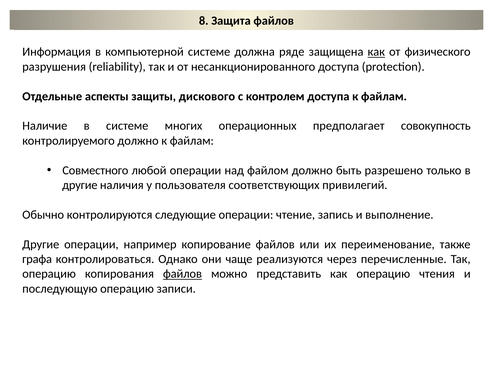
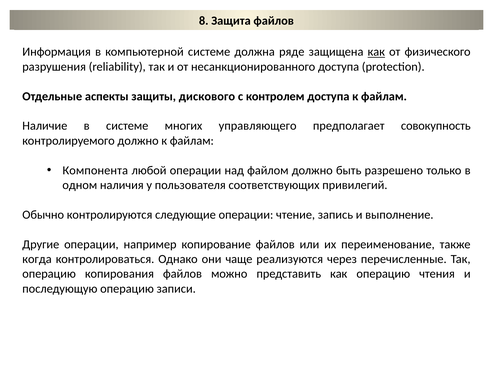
операционных: операционных -> управляющего (258, 126)
Совместного: Совместного -> Компонента (95, 170)
другие: другие -> одном (80, 185)
графа: графа -> когда (37, 259)
файлов underline: present -> none (182, 274)
